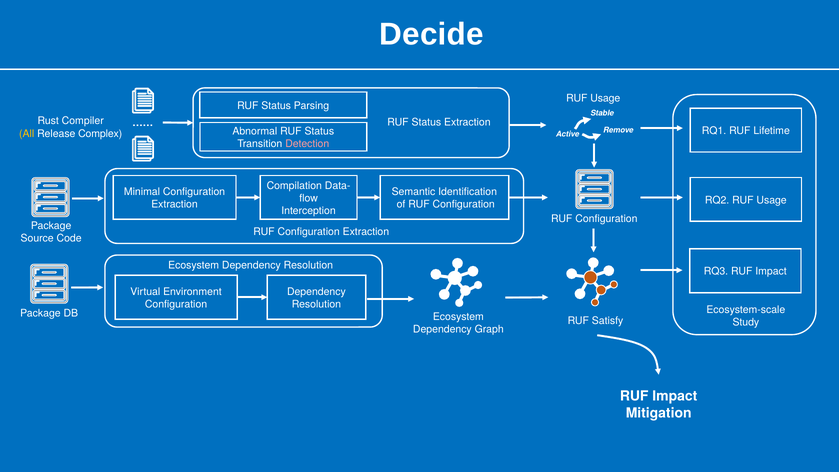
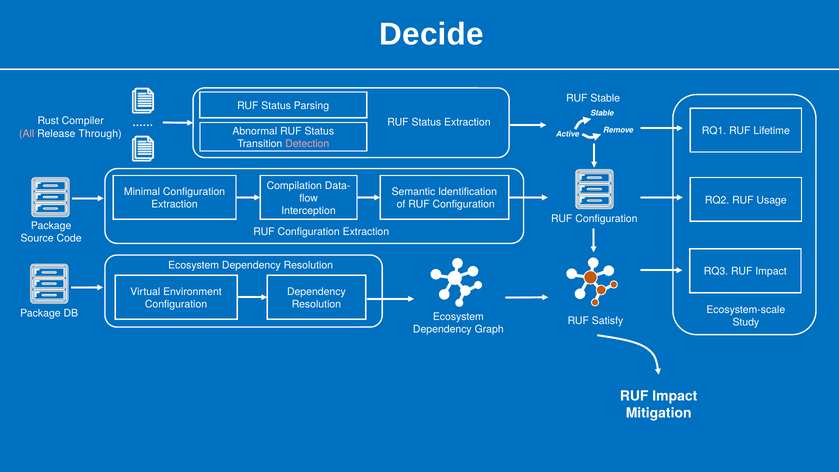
Usage: Usage -> Stable (605, 98)
All colour: yellow -> pink (27, 134)
Complex: Complex -> Through (100, 134)
